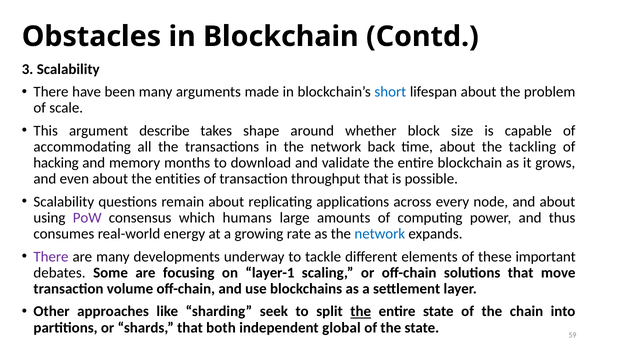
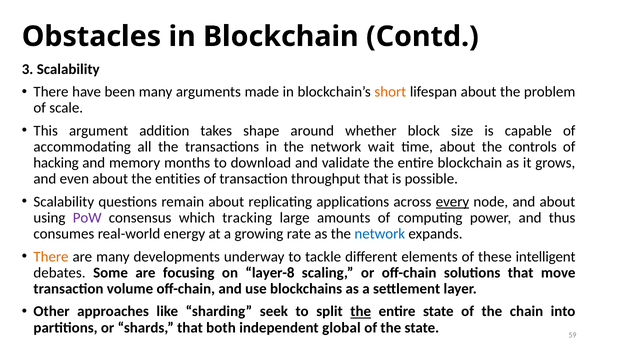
short colour: blue -> orange (390, 92)
describe: describe -> addition (164, 131)
back: back -> wait (381, 147)
tackling: tackling -> controls (533, 147)
every underline: none -> present (452, 202)
humans: humans -> tracking (247, 218)
There colour: purple -> orange (51, 257)
important: important -> intelligent (546, 257)
layer-1: layer-1 -> layer-8 (270, 273)
